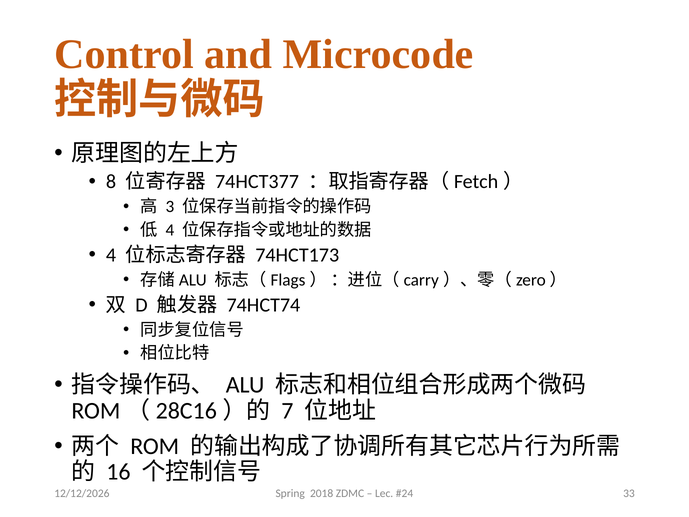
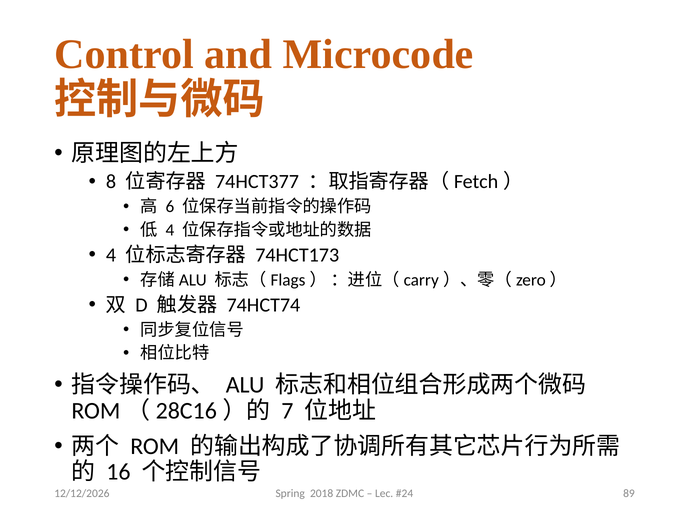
3: 3 -> 6 (170, 207)
33: 33 -> 89 (629, 493)
